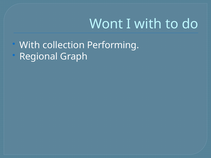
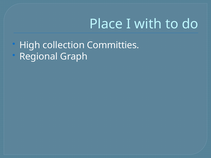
Wont: Wont -> Place (106, 24)
With: With -> High (30, 45)
Performing: Performing -> Committies (113, 45)
